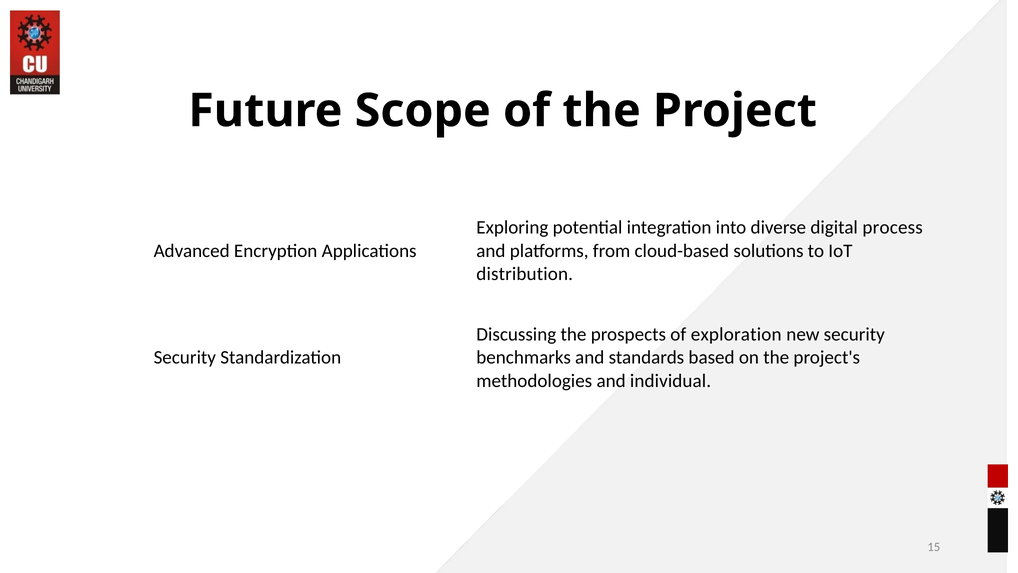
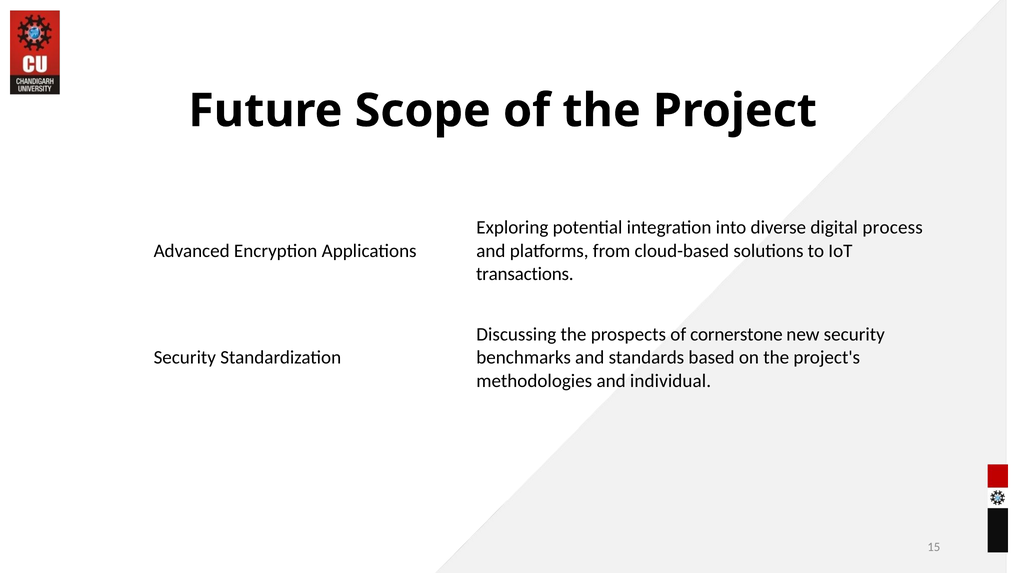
distribution: distribution -> transactions (525, 274)
exploration: exploration -> cornerstone (736, 334)
